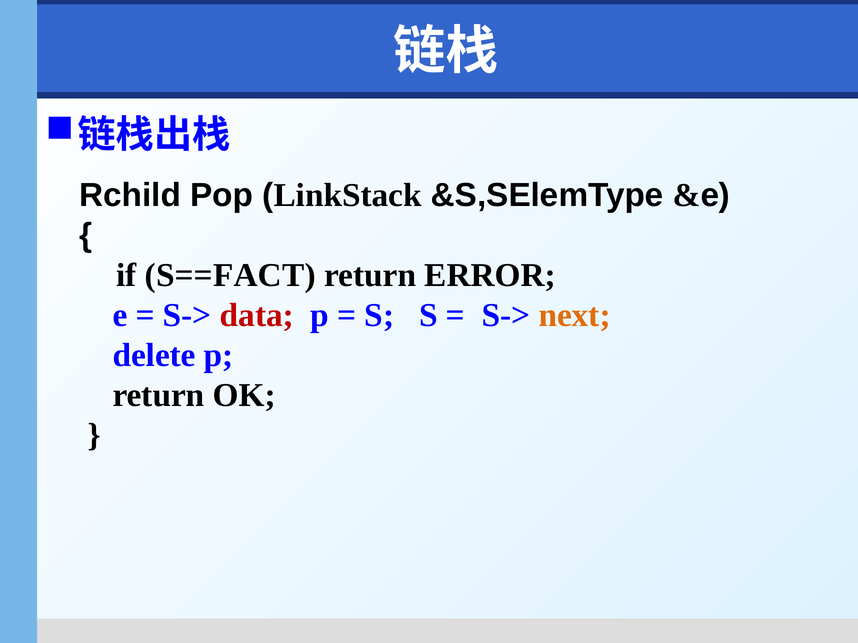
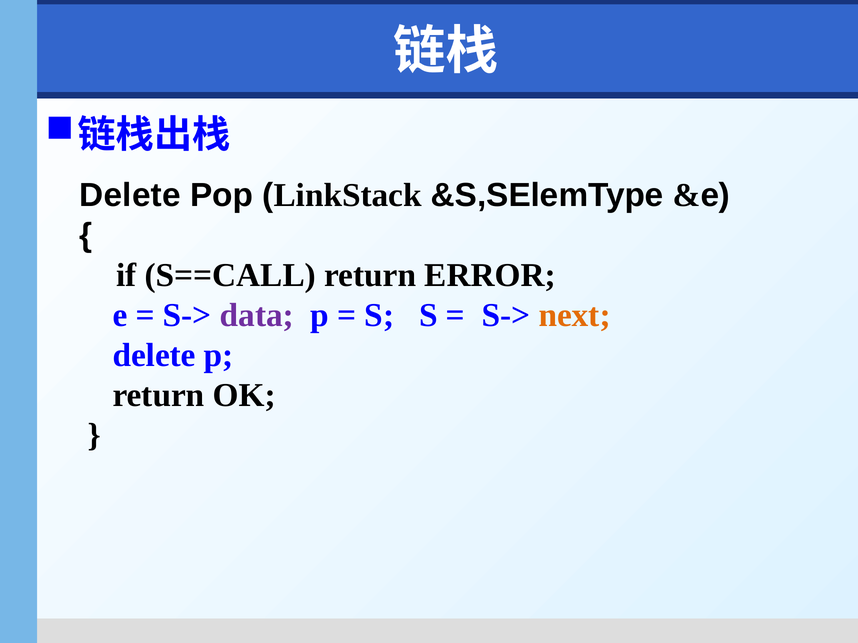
Rchild: Rchild -> Delete (130, 195)
S==FACT: S==FACT -> S==CALL (230, 275)
data colour: red -> purple (257, 315)
